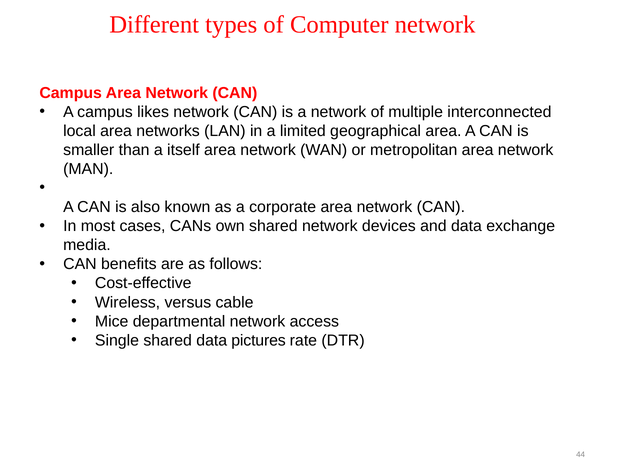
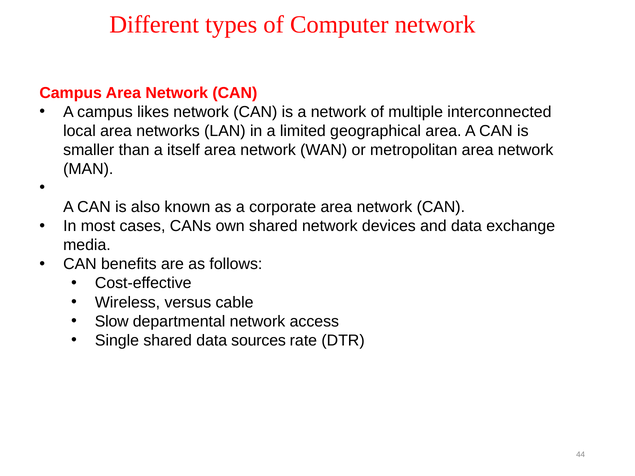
Mice: Mice -> Slow (112, 322)
pictures: pictures -> sources (259, 341)
